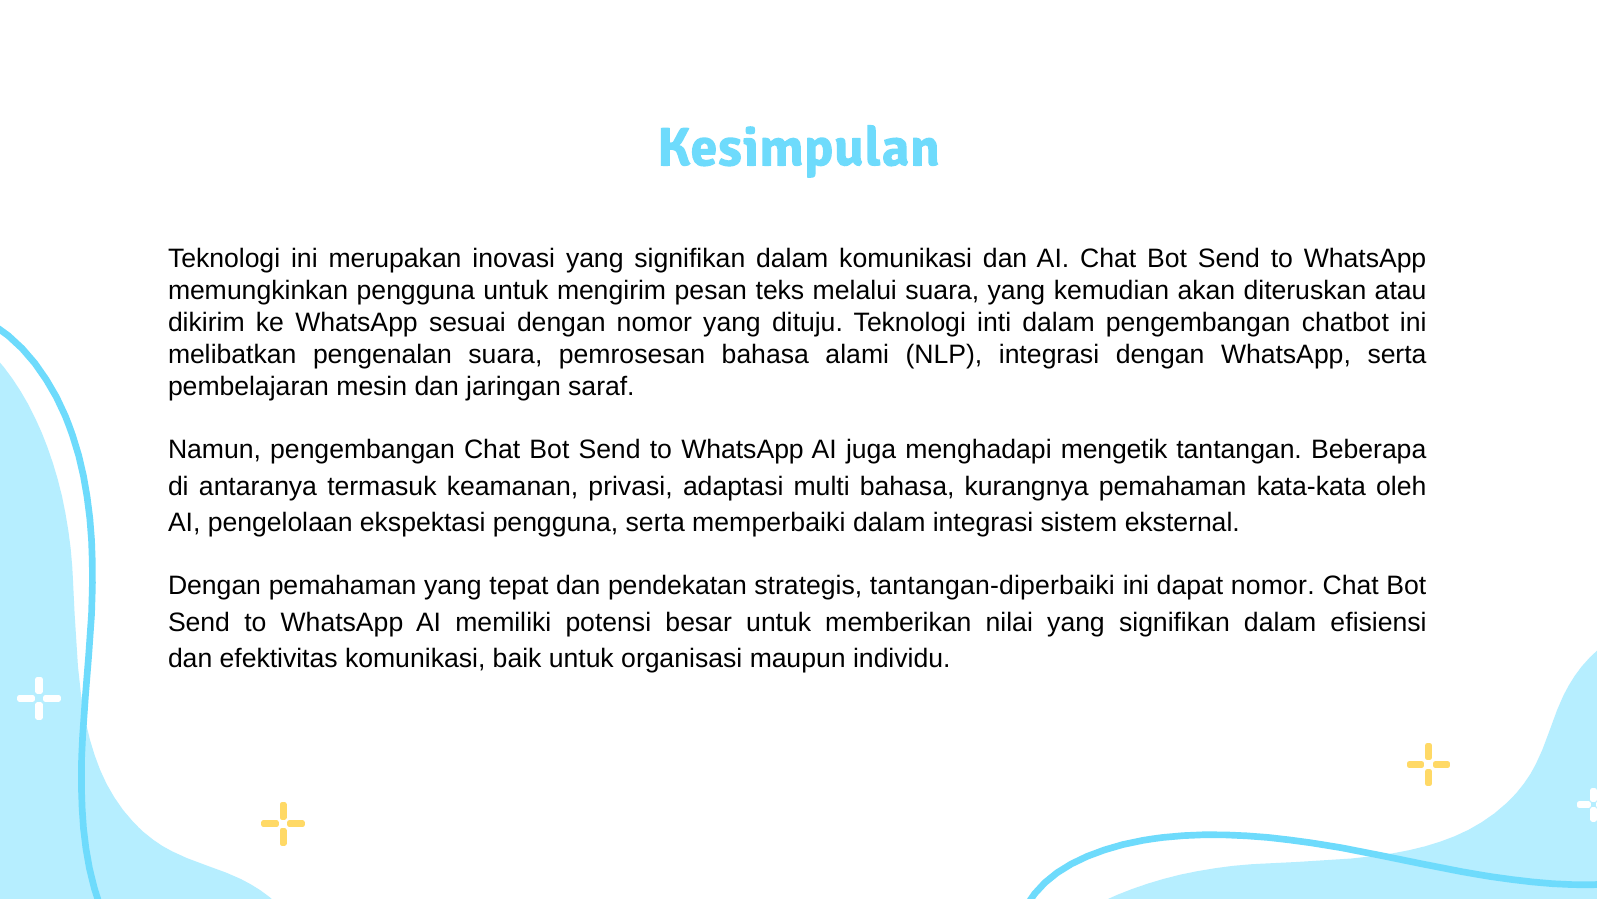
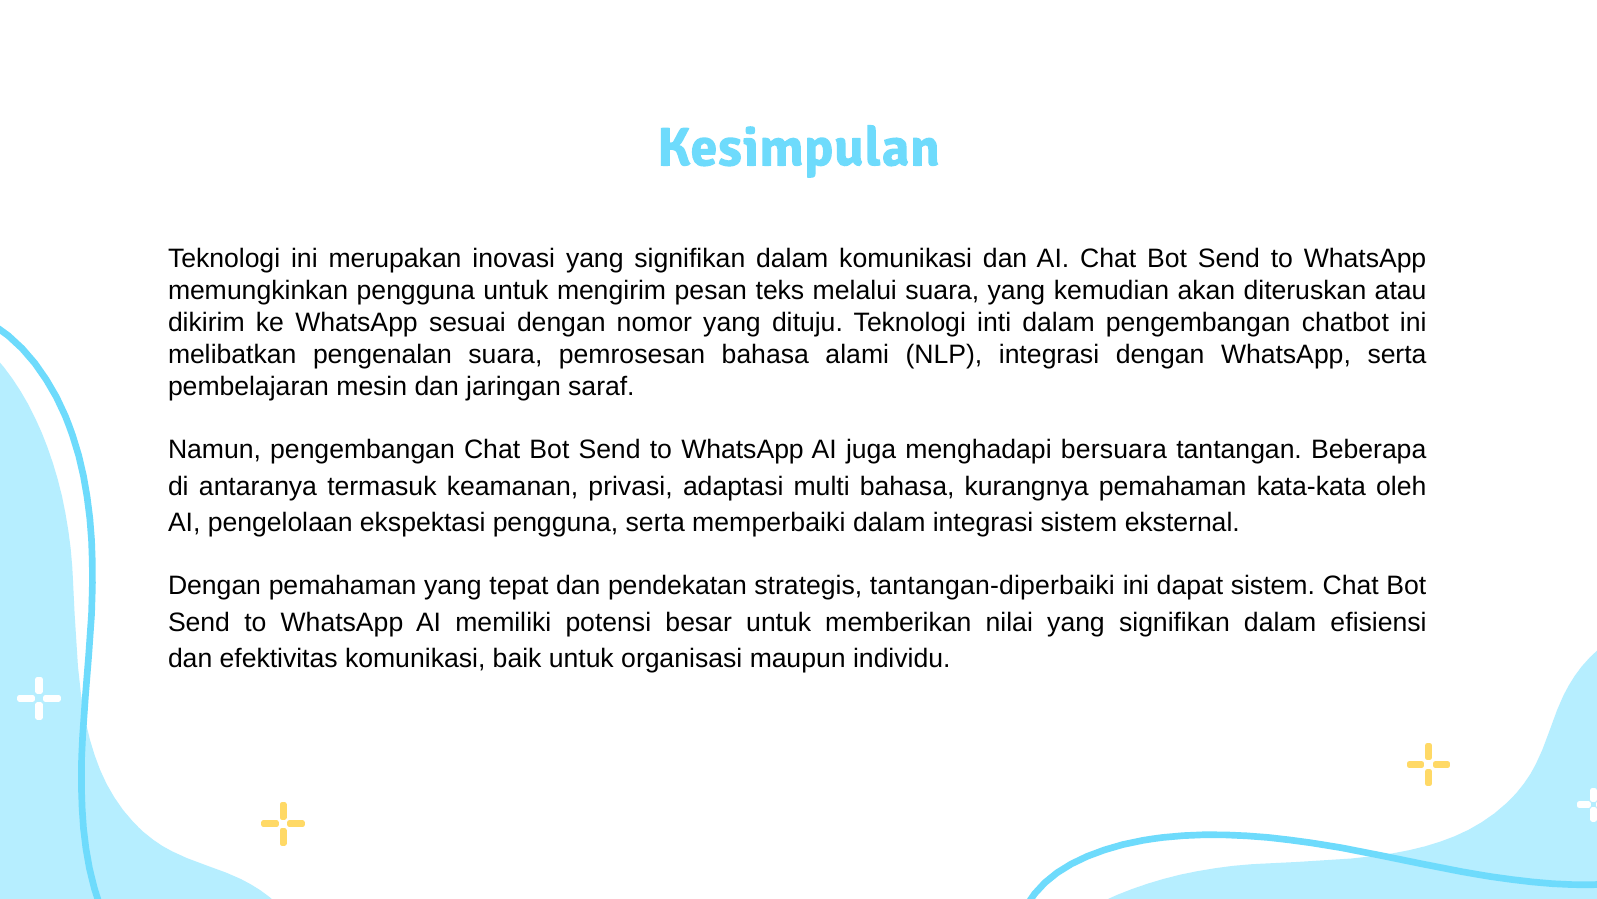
mengetik: mengetik -> bersuara (1114, 450)
dapat nomor: nomor -> sistem (1273, 585)
